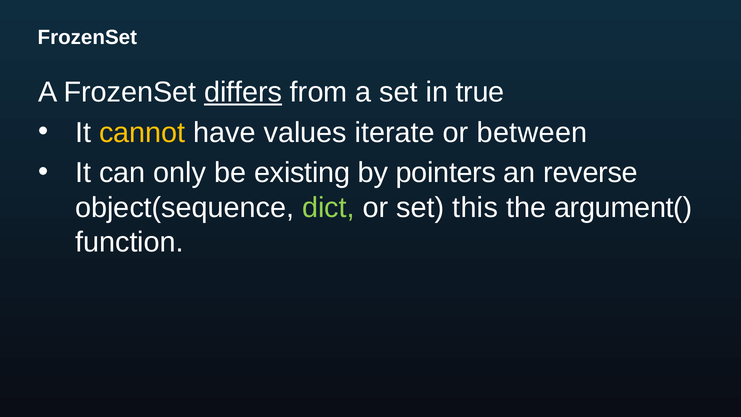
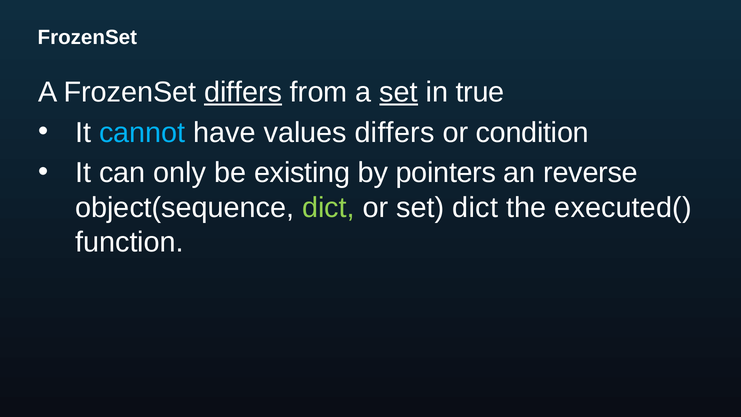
set underline: none -> present (399, 92)
cannot colour: yellow -> light blue (142, 132)
values iterate: iterate -> differs (395, 132)
between: between -> condition (532, 132)
set this: this -> dict (475, 207)
argument(: argument( -> executed( (623, 207)
